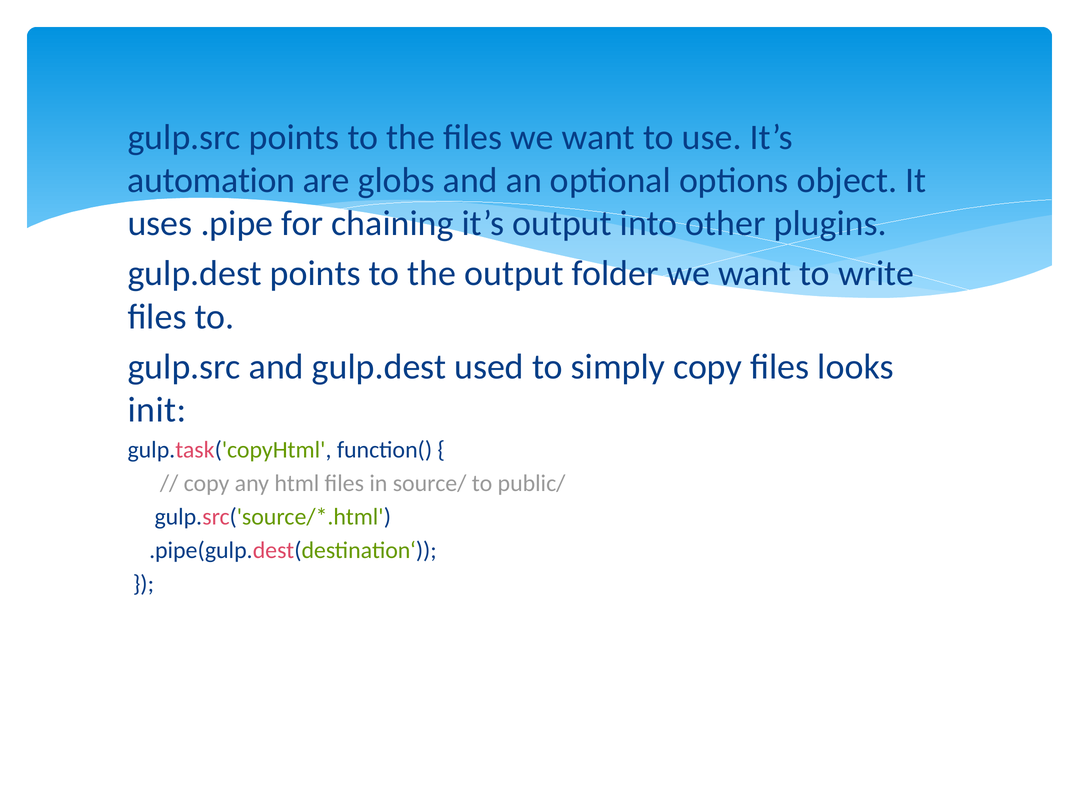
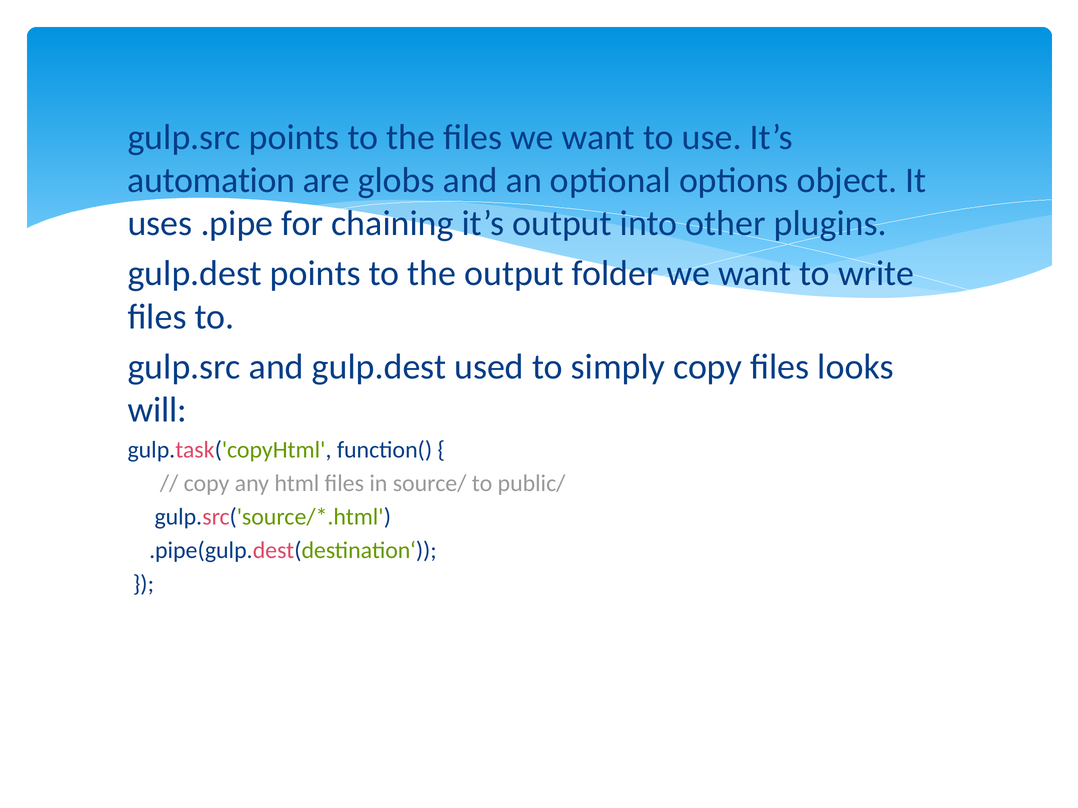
init: init -> will (157, 410)
